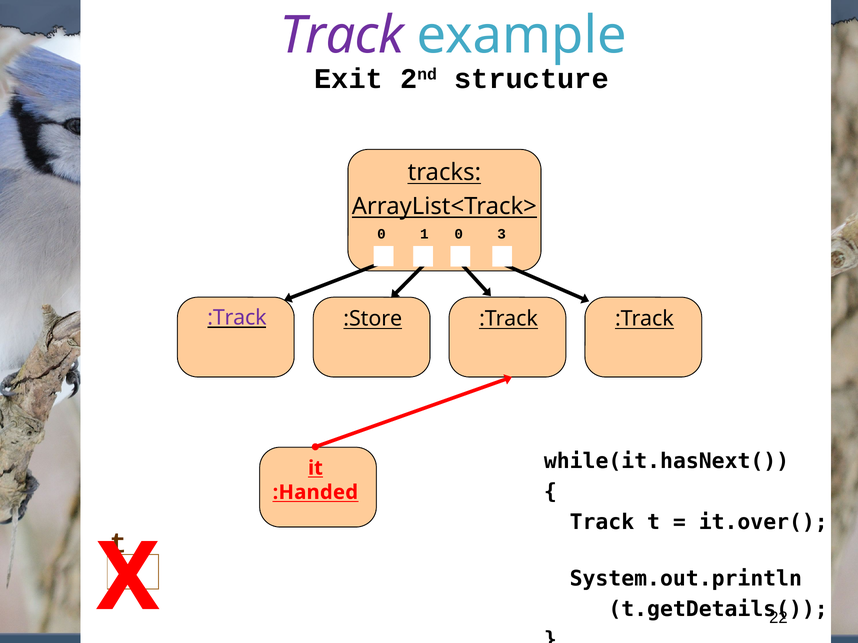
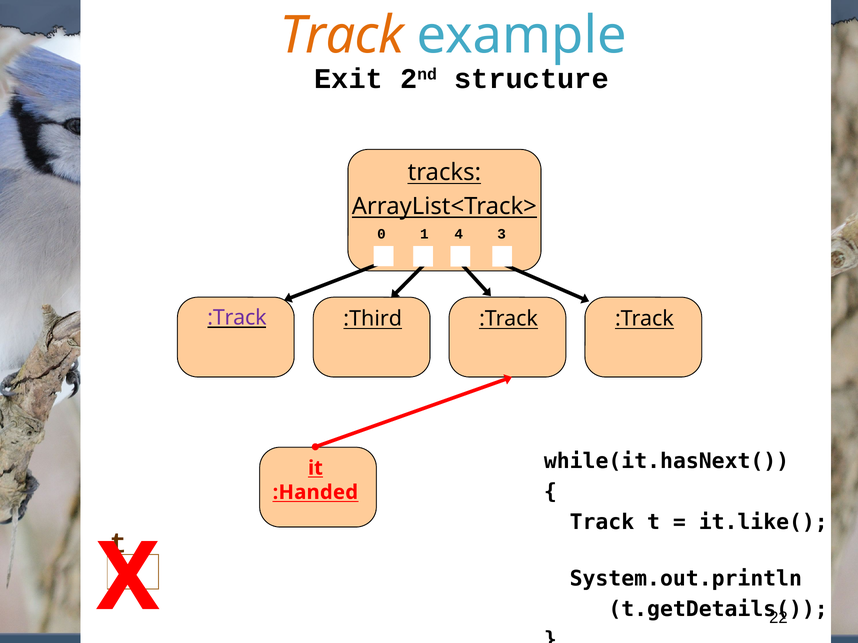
Track colour: purple -> orange (342, 35)
1 0: 0 -> 4 (459, 234)
:Store: :Store -> :Third (373, 319)
it.over(: it.over( -> it.like( (763, 523)
